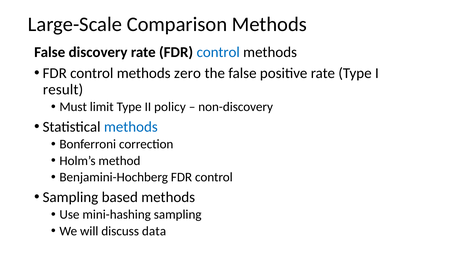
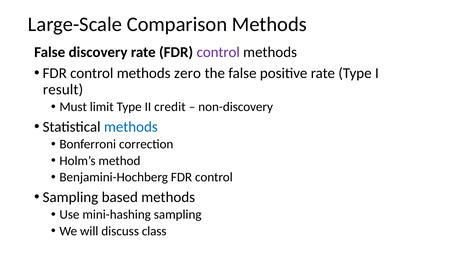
control colour: blue -> purple (218, 52)
policy: policy -> credit (170, 107)
data: data -> class (154, 231)
